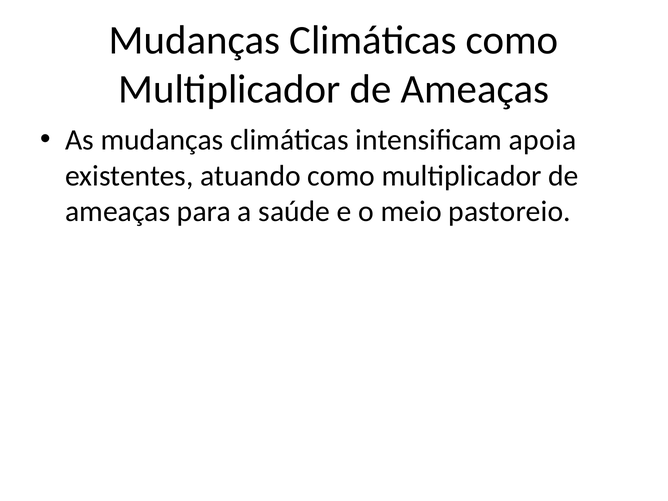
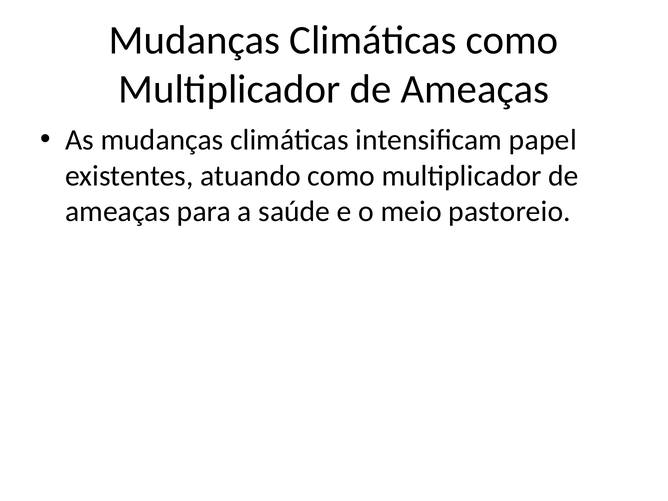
apoia: apoia -> papel (543, 140)
